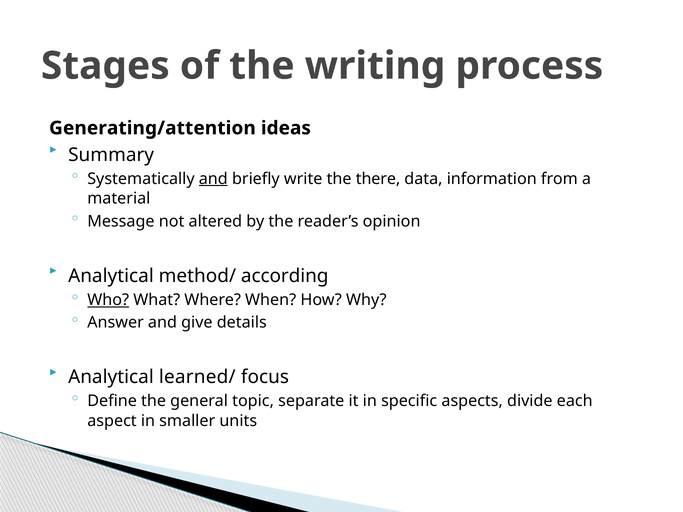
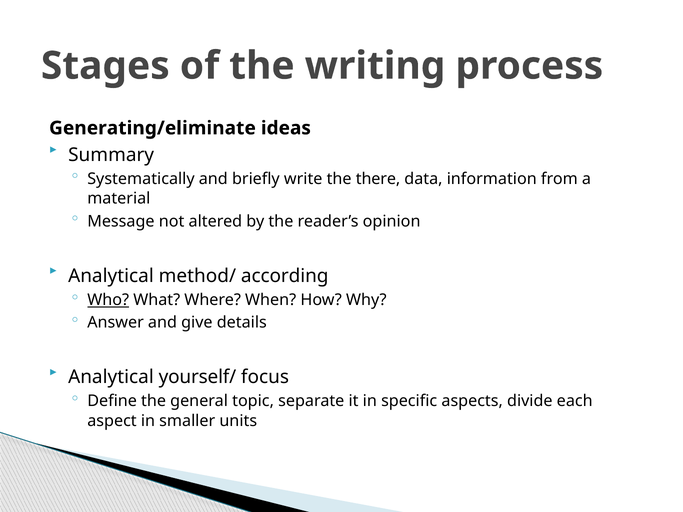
Generating/attention: Generating/attention -> Generating/eliminate (152, 128)
and underline: present -> none (213, 179)
learned/: learned/ -> yourself/ (197, 377)
